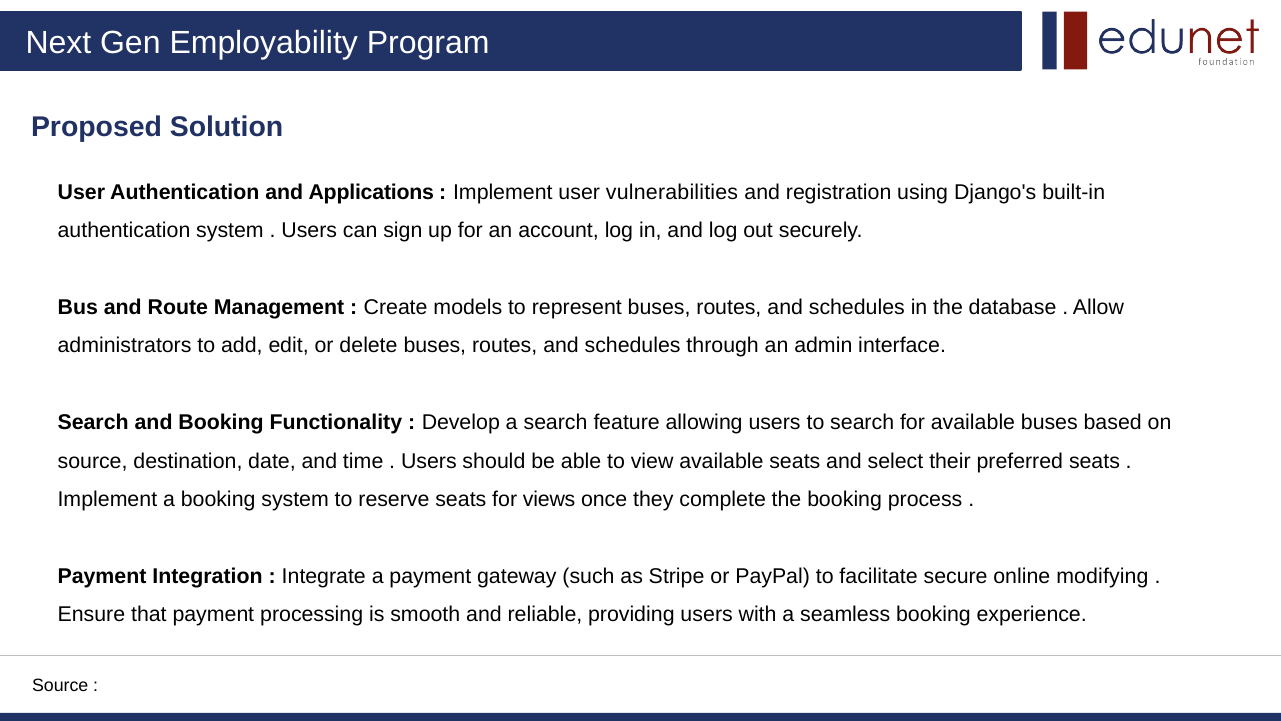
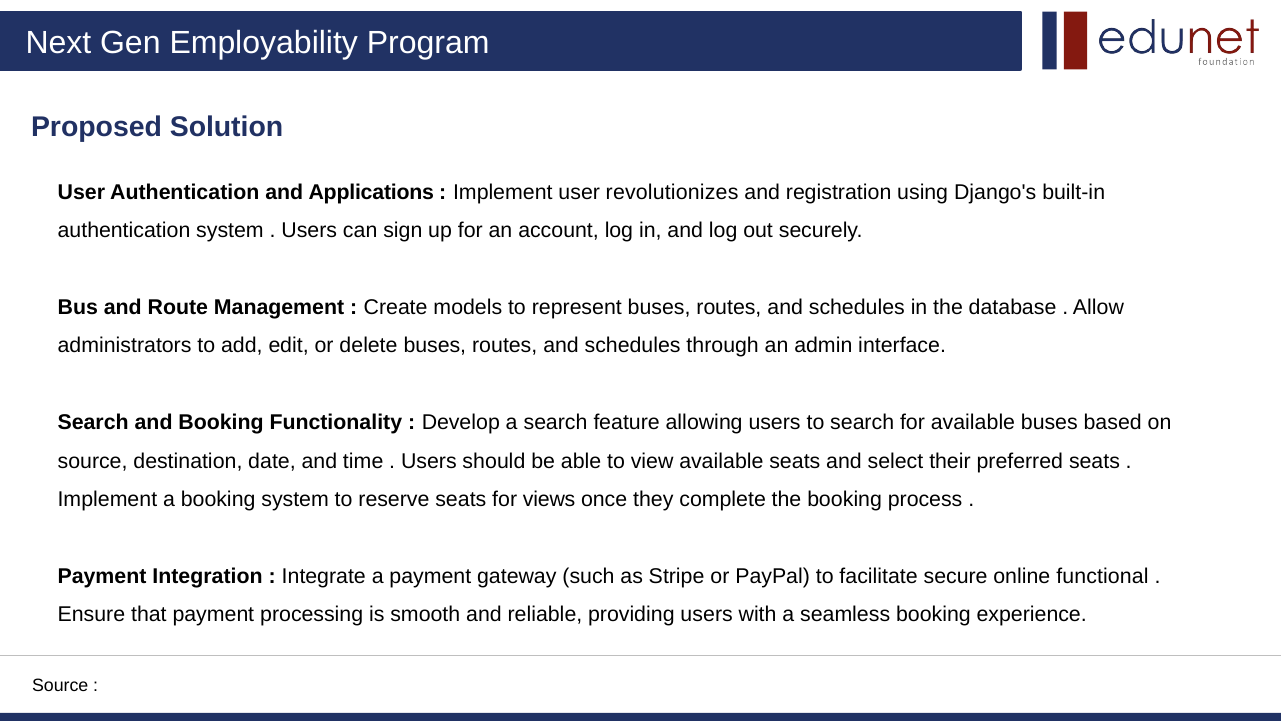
vulnerabilities: vulnerabilities -> revolutionizes (672, 192)
modifying: modifying -> functional (1102, 576)
